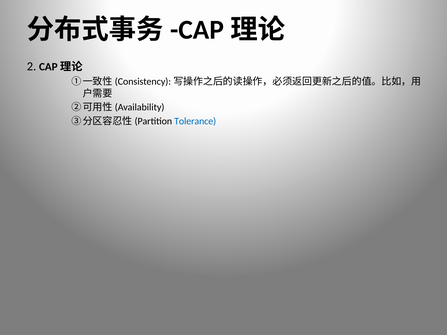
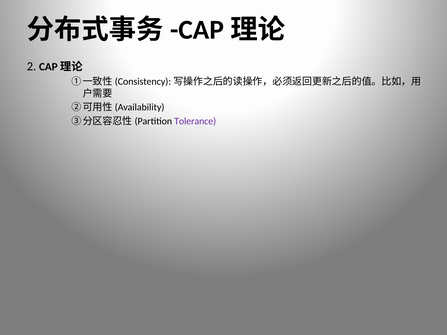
Tolerance colour: blue -> purple (195, 121)
